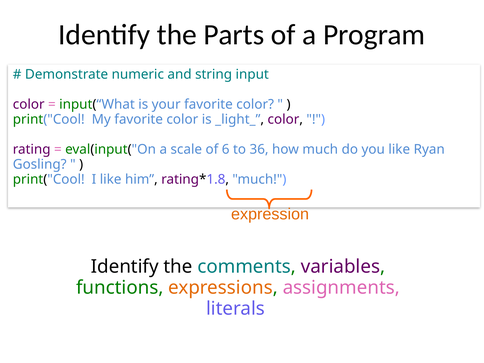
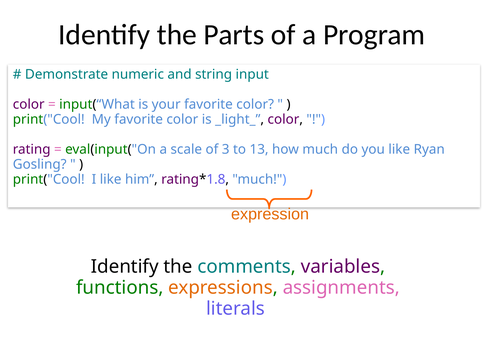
6: 6 -> 3 (226, 150)
36: 36 -> 13 (259, 150)
